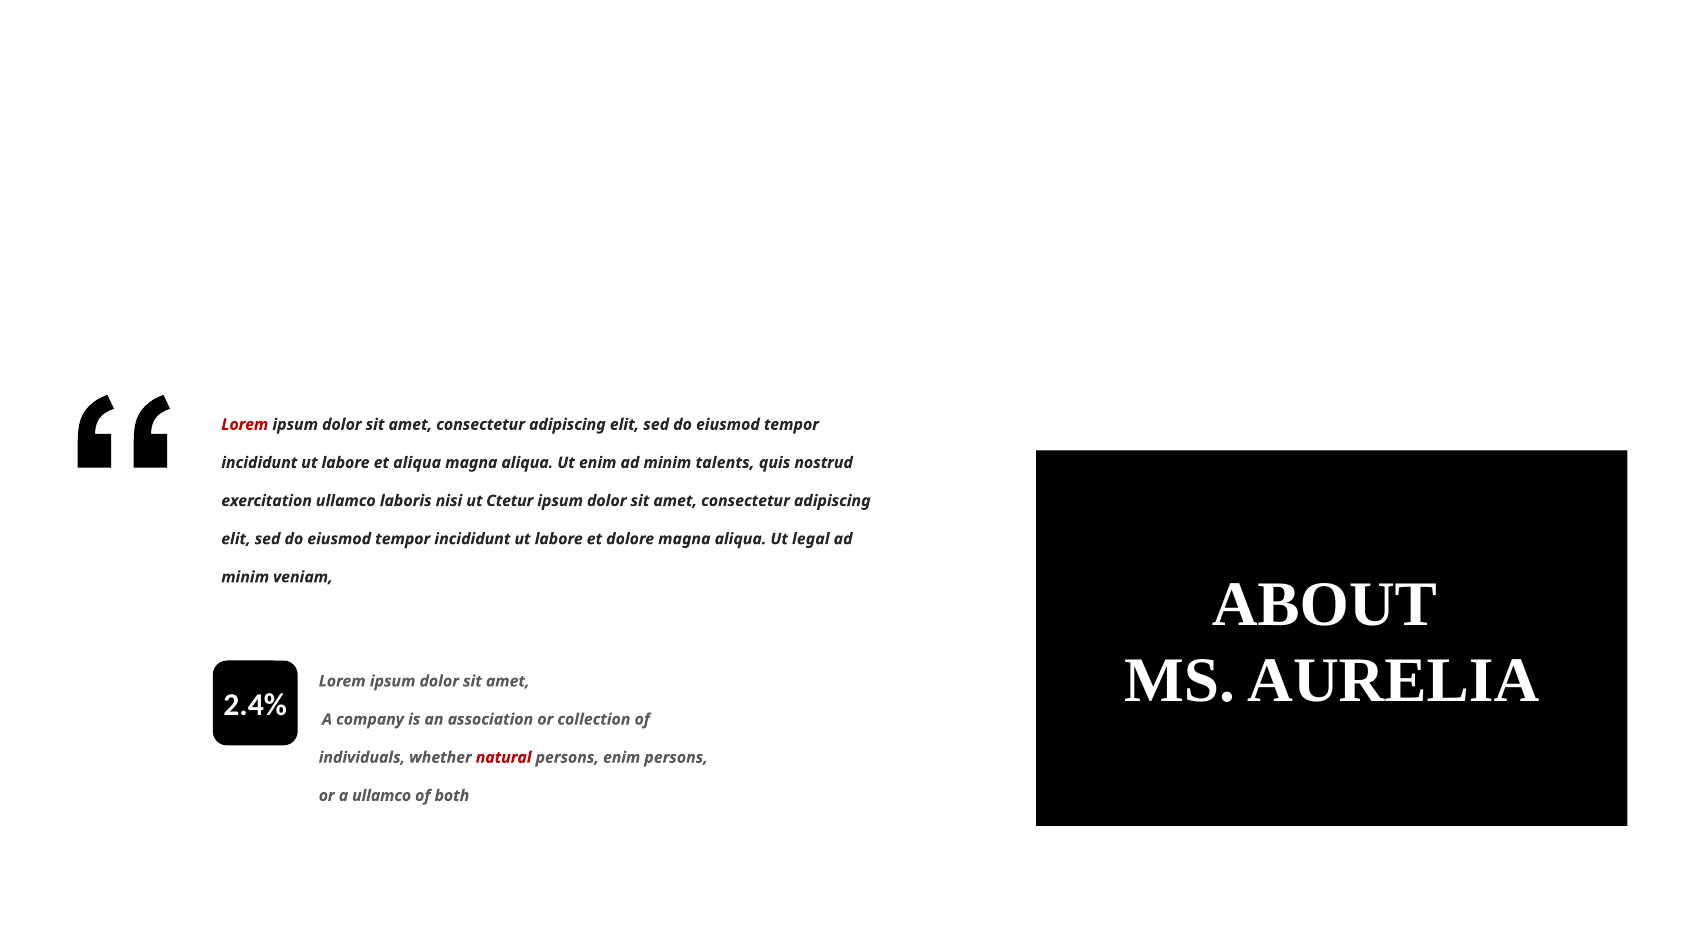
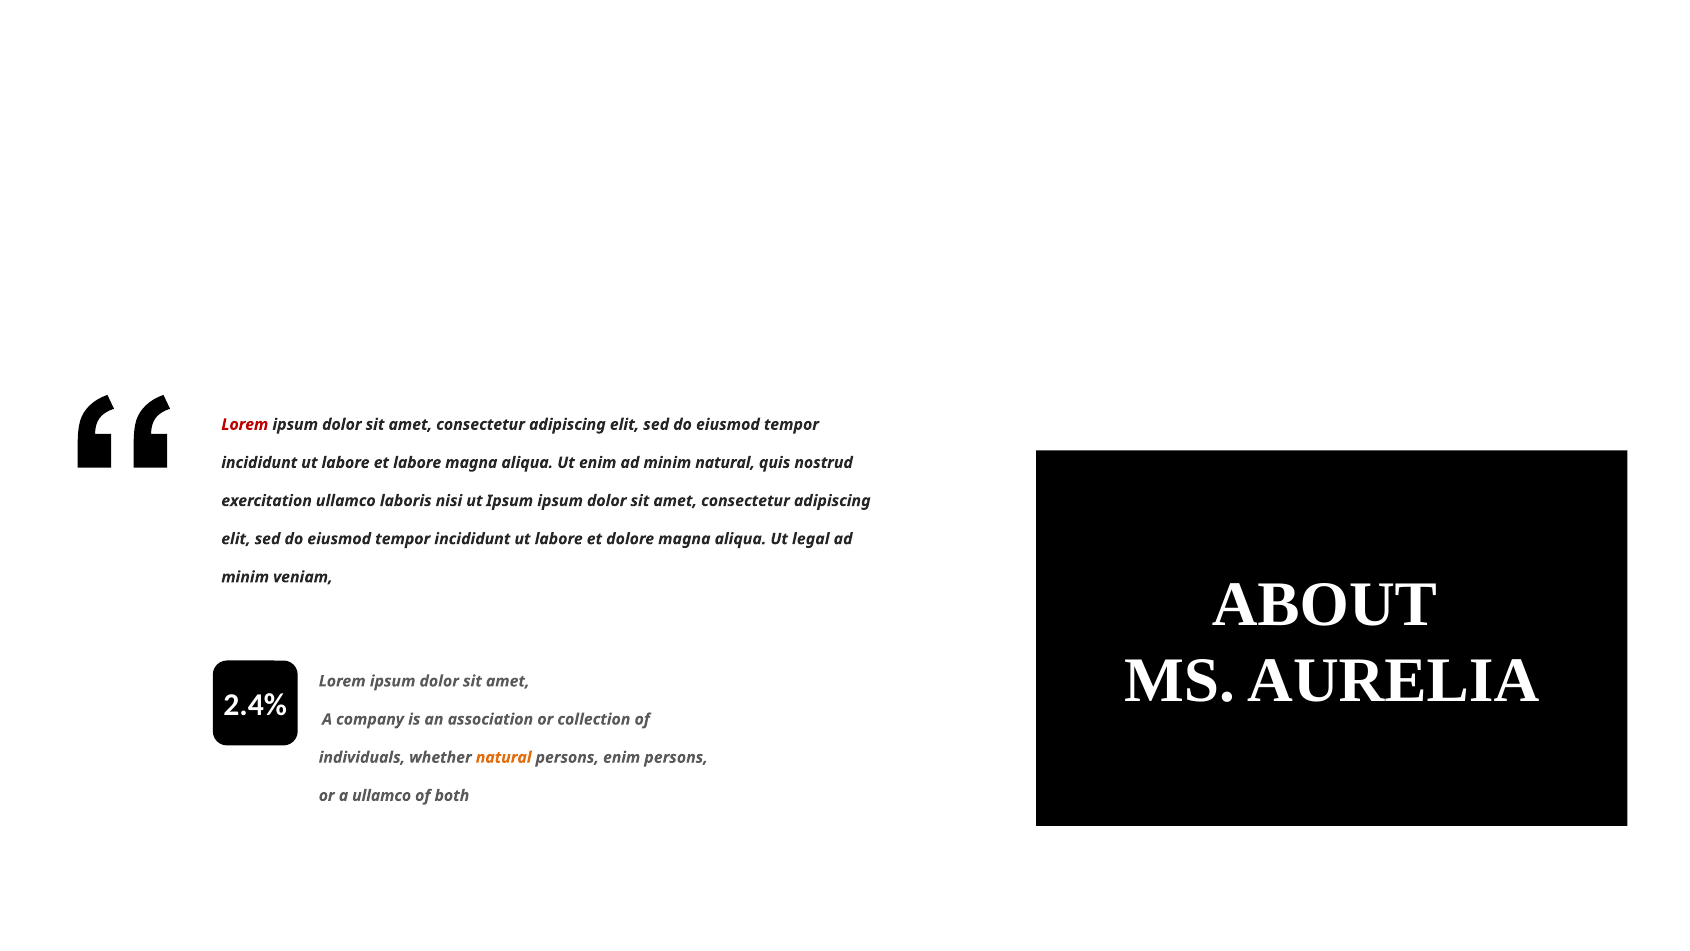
et aliqua: aliqua -> labore (417, 462)
minim talents: talents -> natural (725, 462)
ut Ctetur: Ctetur -> Ipsum (510, 501)
natural colour: red -> orange (504, 757)
